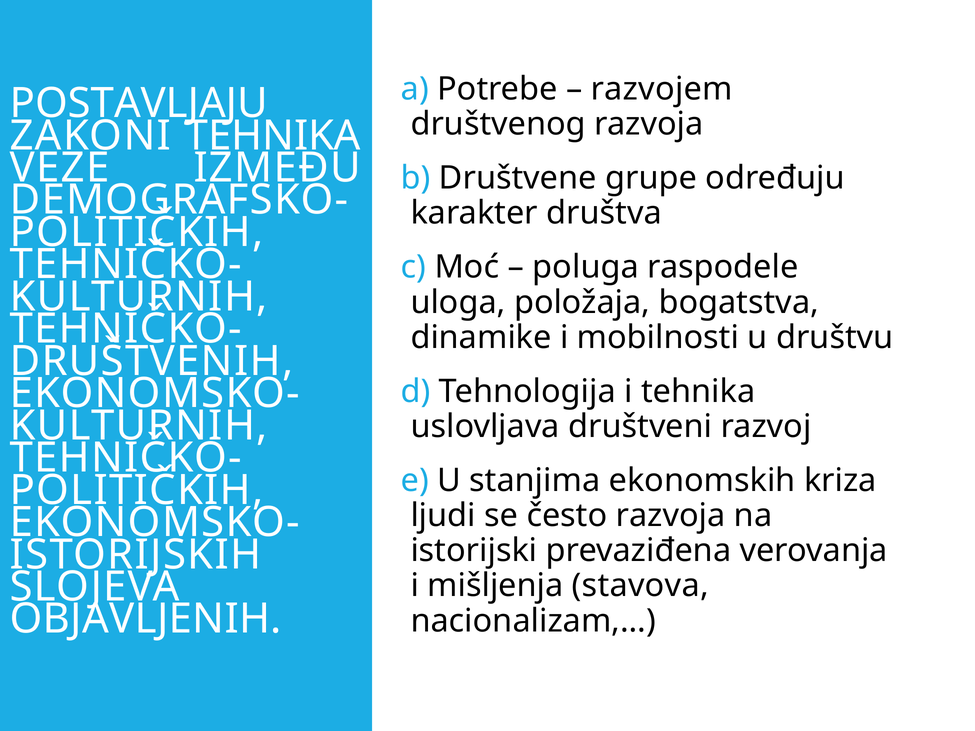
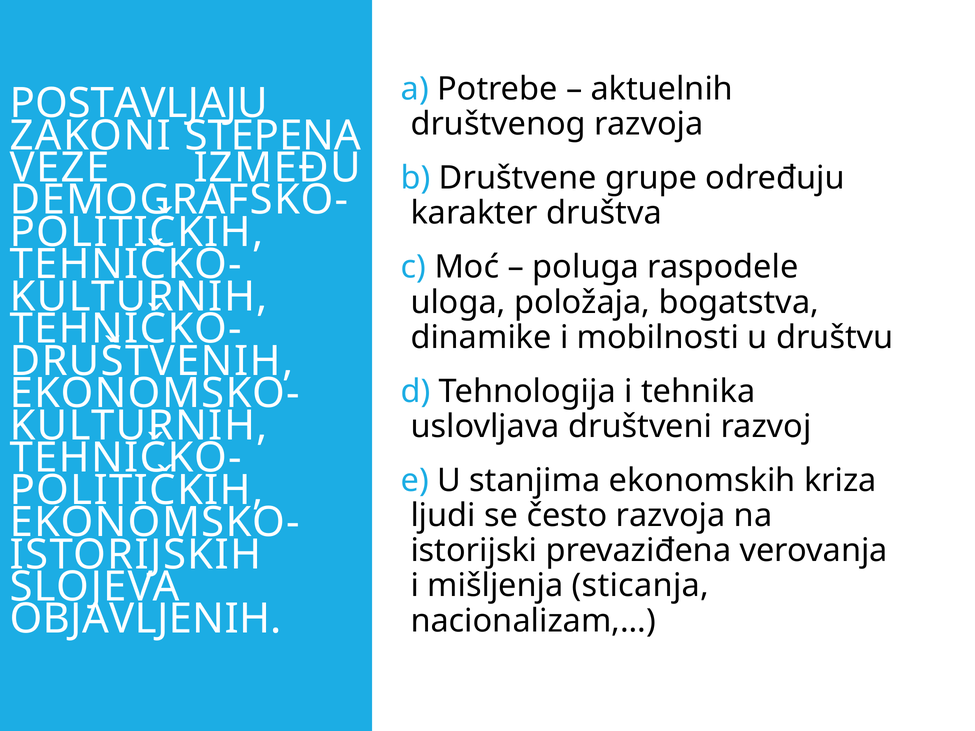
razvojem: razvojem -> aktuelnih (662, 89)
ZAKONI TEHNIKA: TEHNIKA -> STEPENA (273, 136)
stavova: stavova -> sticanja (640, 586)
